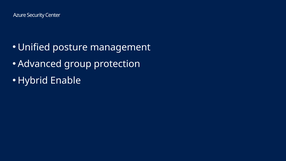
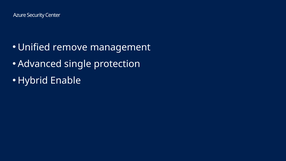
posture: posture -> remove (70, 47)
group: group -> single (78, 64)
